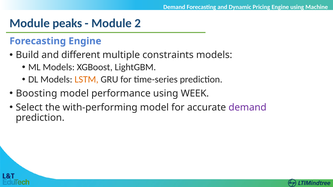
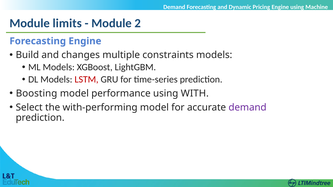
peaks: peaks -> limits (67, 23)
different: different -> changes (81, 55)
LSTM colour: orange -> red (87, 80)
WEEK: WEEK -> WITH (195, 94)
